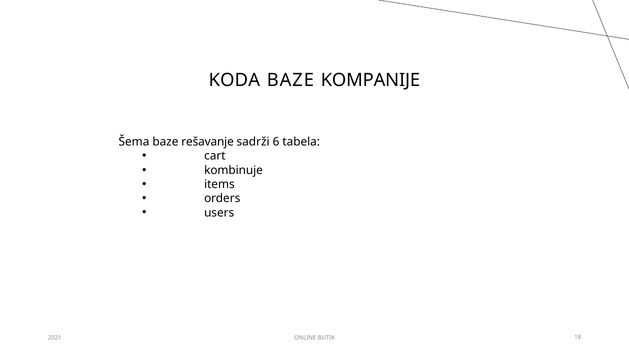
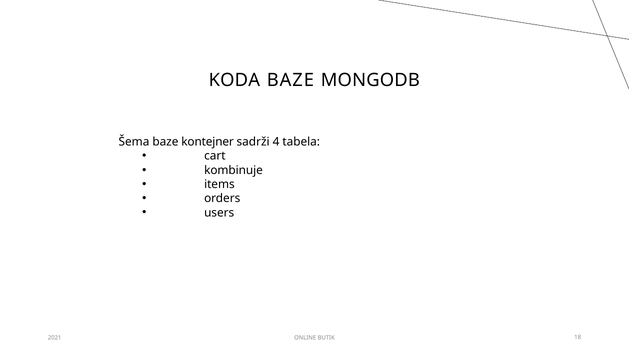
KOMPANIJE: KOMPANIJE -> MONGODB (370, 80)
rešavanje: rešavanje -> kontejner (208, 142)
6: 6 -> 4 (276, 142)
